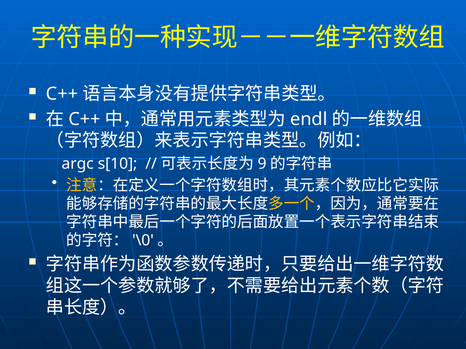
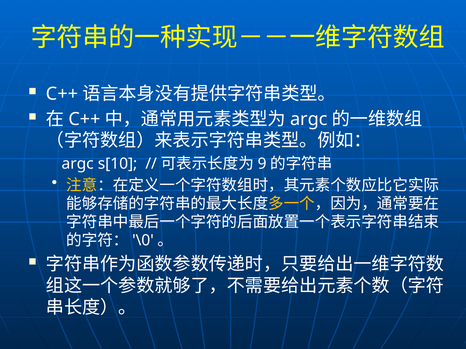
endl: endl -> argc (309, 119)
